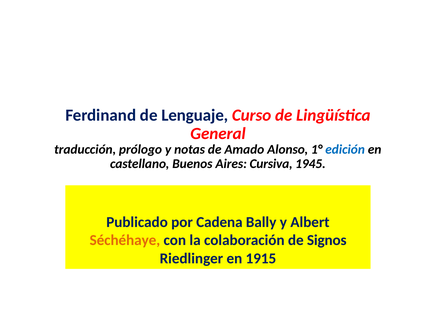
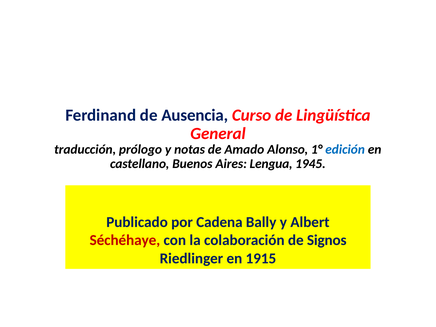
Lenguaje: Lenguaje -> Ausencia (195, 115)
Cursiva: Cursiva -> Lengua (271, 164)
Séchéhaye colour: orange -> red (125, 240)
